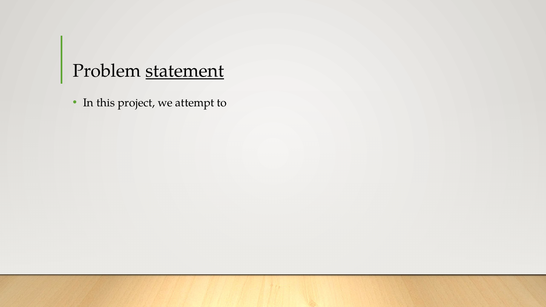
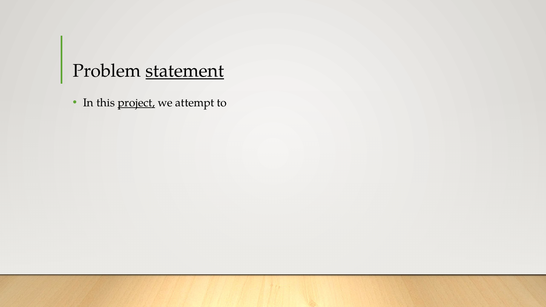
project underline: none -> present (136, 103)
